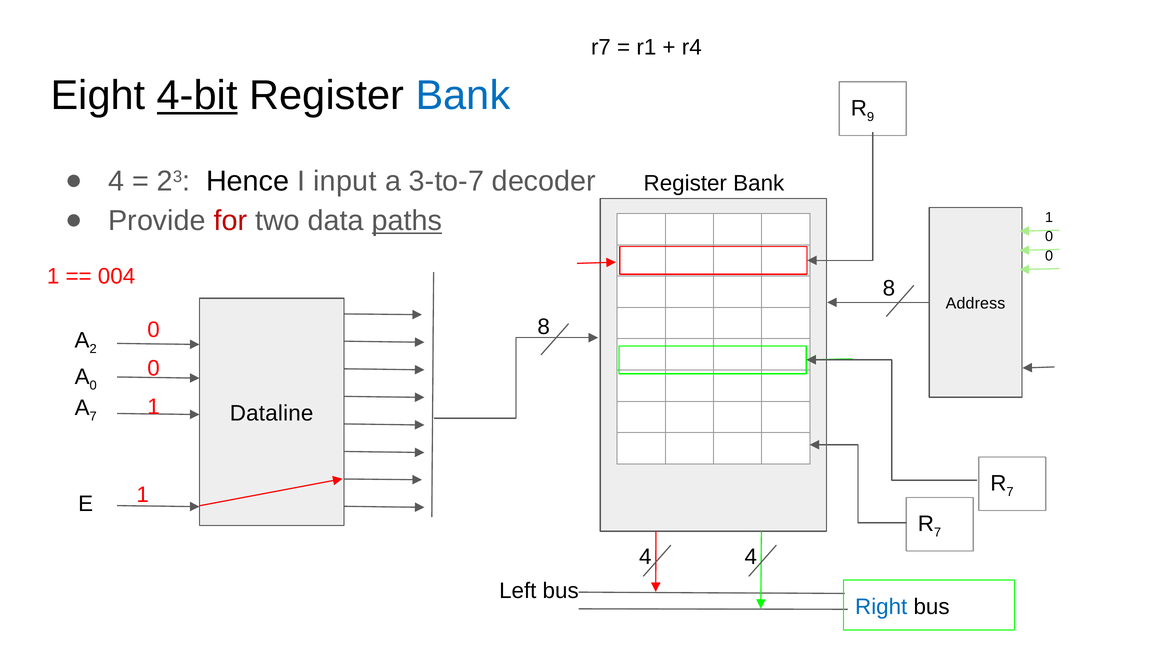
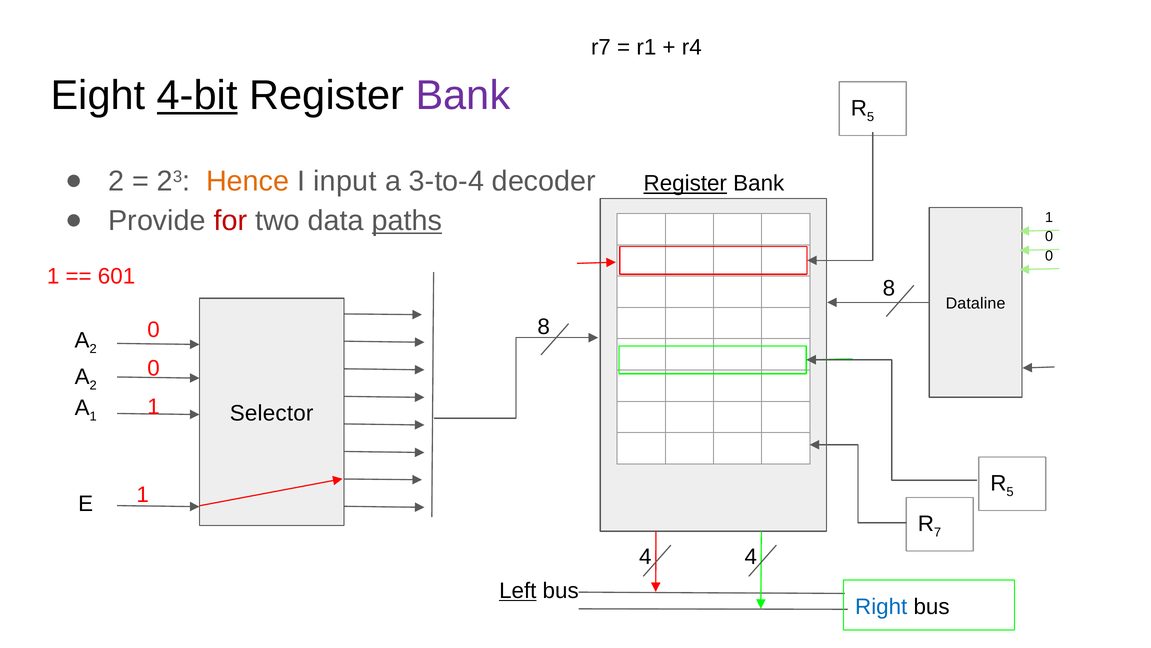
Bank colour: blue -> purple (463, 95)
9: 9 -> 5 (871, 117)
4: 4 -> 2 (116, 181)
Hence colour: black -> orange (248, 181)
3-to-7: 3-to-7 -> 3-to-4 (447, 181)
Register underline: none -> present (685, 183)
004: 004 -> 601 (117, 276)
Address: Address -> Dataline (976, 303)
0: 0 -> 2 (93, 385)
A 7: 7 -> 1 (93, 416)
Dataline: Dataline -> Selector (272, 413)
7: 7 -> 5 (1010, 492)
Left underline: none -> present (518, 590)
